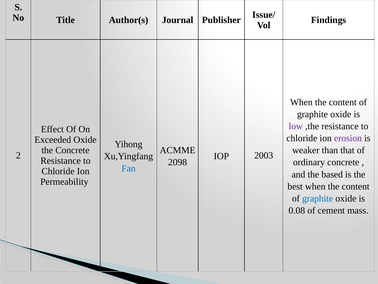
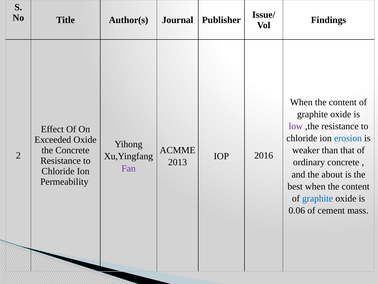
erosion colour: purple -> blue (348, 138)
2003: 2003 -> 2016 (264, 155)
2098: 2098 -> 2013 (178, 162)
Fan colour: blue -> purple (129, 168)
based: based -> about (332, 174)
0.08: 0.08 -> 0.06 (297, 210)
